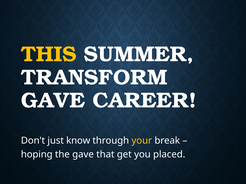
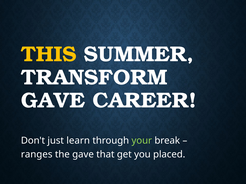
know: know -> learn (78, 141)
your colour: yellow -> light green (142, 141)
hoping: hoping -> ranges (37, 155)
